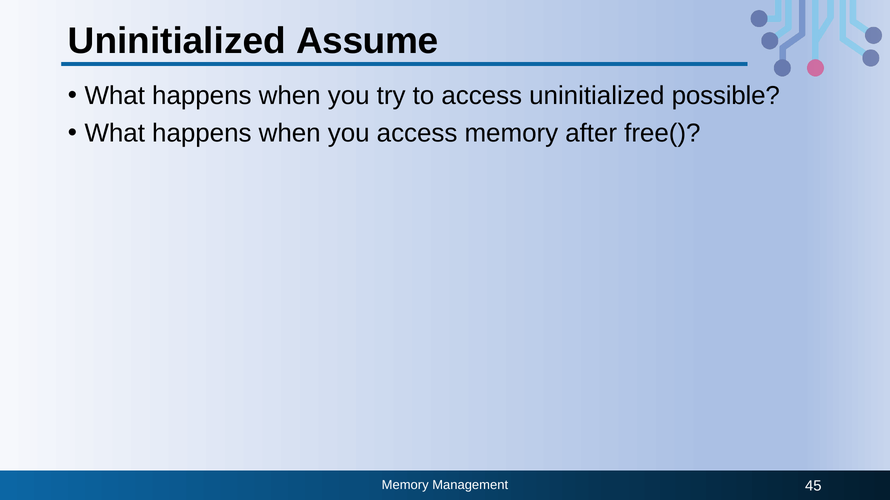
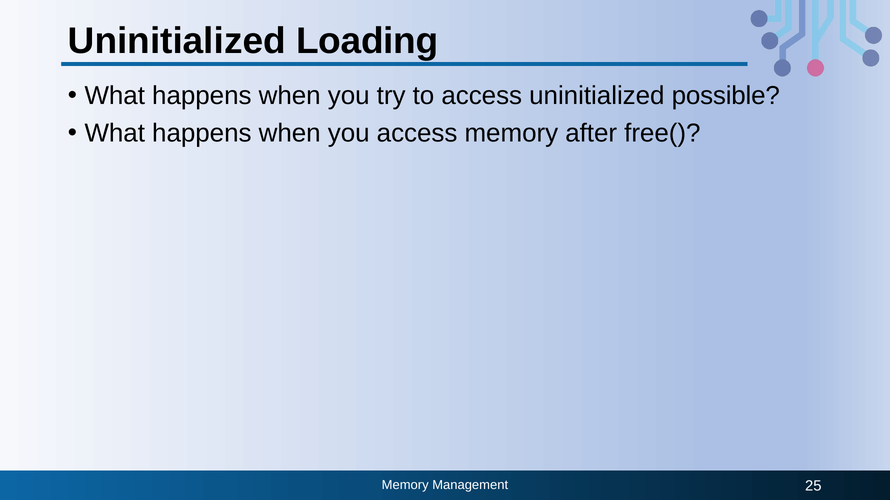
Assume: Assume -> Loading (367, 41)
45: 45 -> 25 (813, 486)
